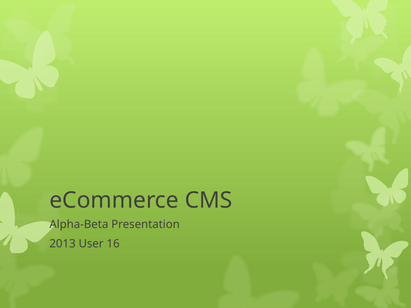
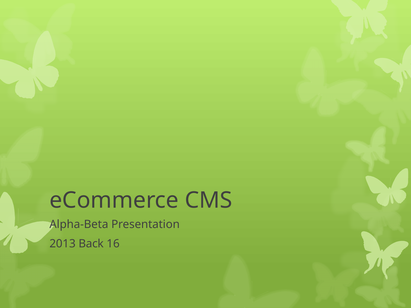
User: User -> Back (91, 244)
